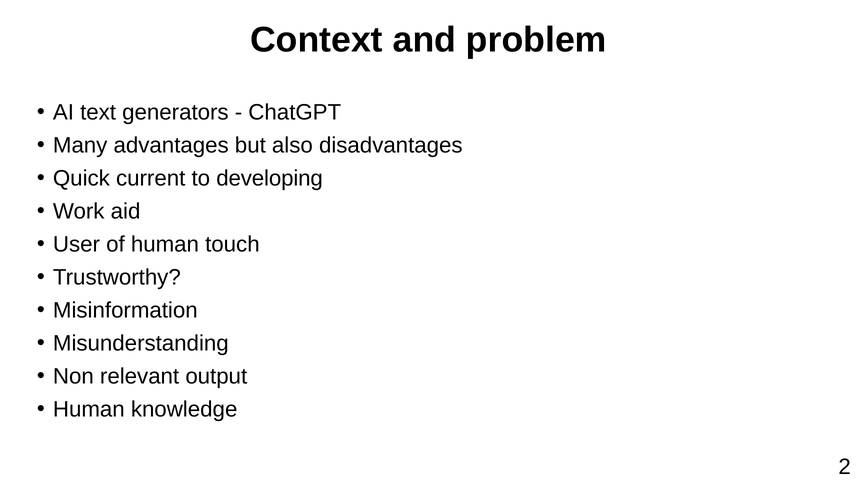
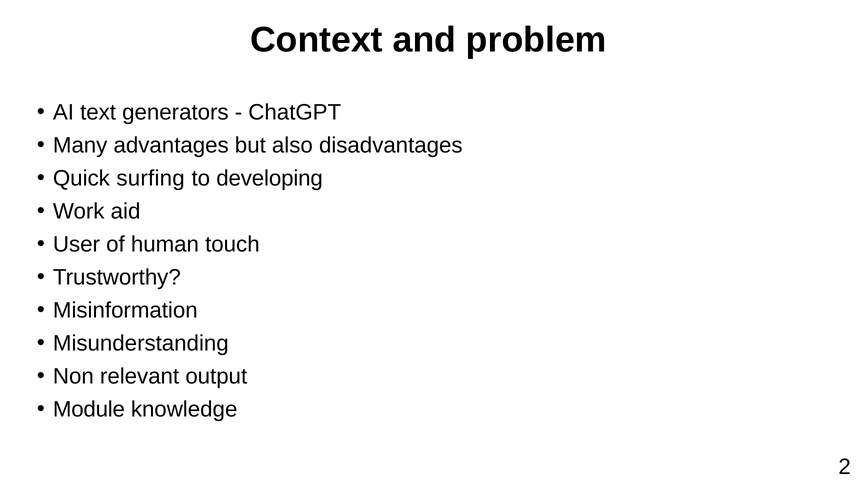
current: current -> surfing (151, 178)
Human: Human -> Module (89, 409)
